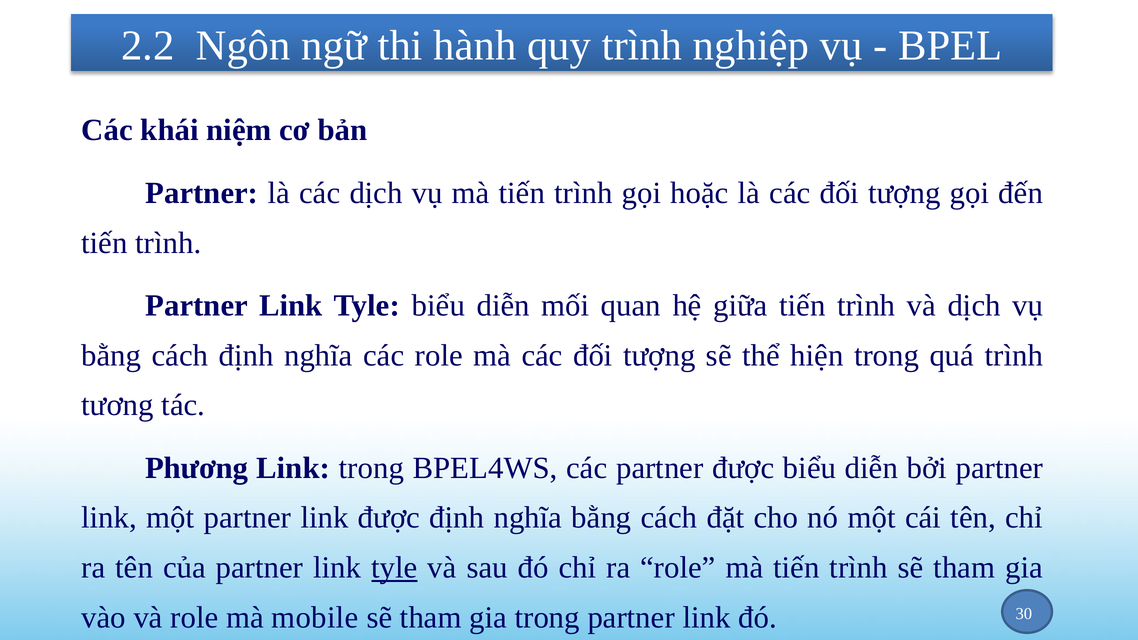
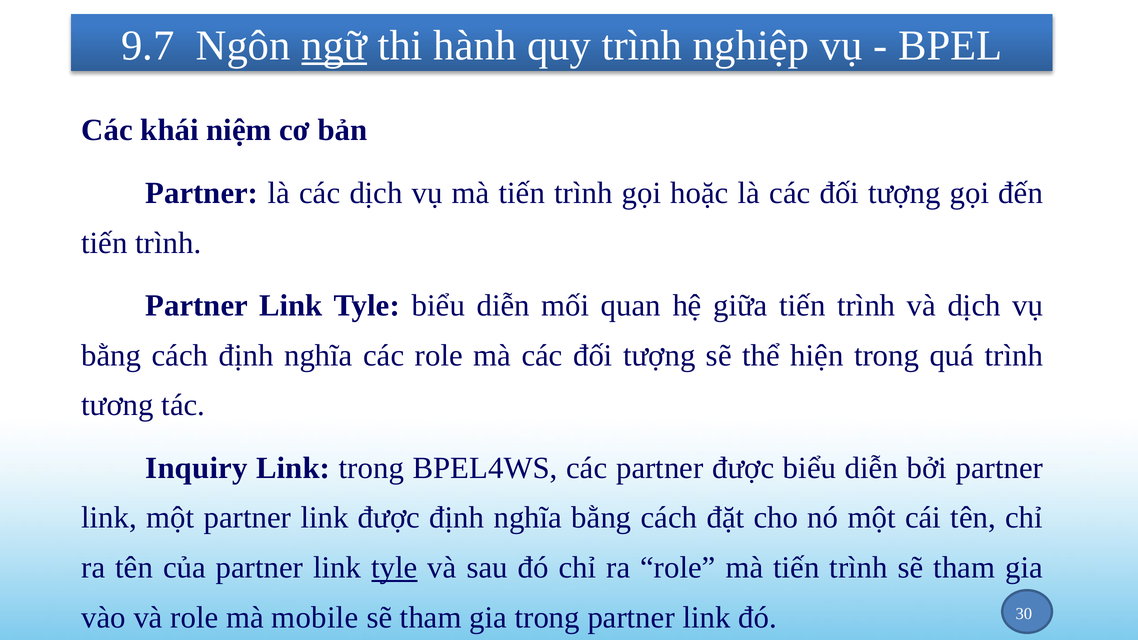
2.2: 2.2 -> 9.7 (148, 46)
ngữ underline: none -> present (334, 46)
Phương: Phương -> Inquiry (197, 468)
